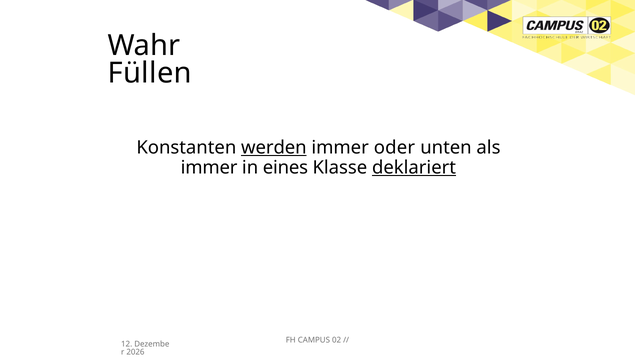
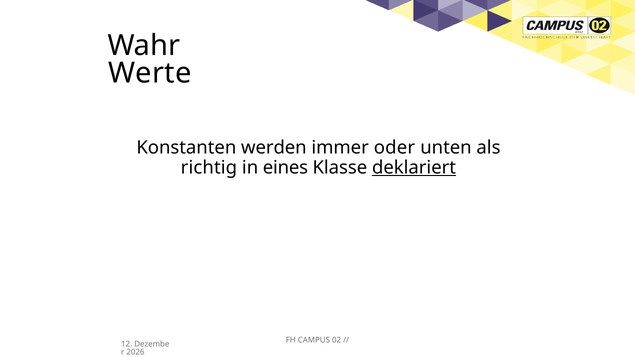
Füllen: Füllen -> Werte (150, 73)
werden underline: present -> none (274, 148)
immer: immer -> richtig (209, 168)
